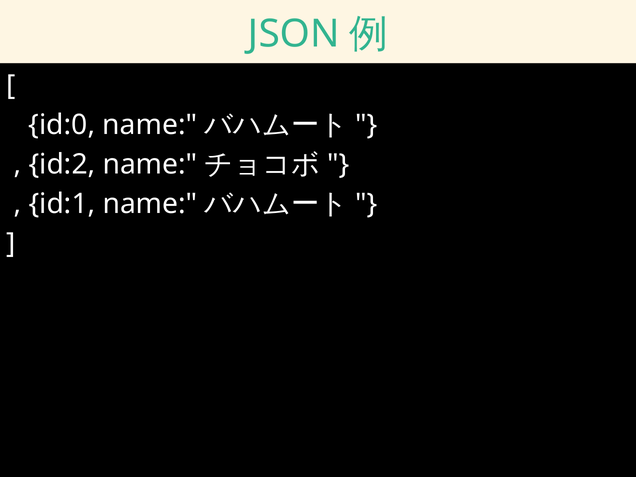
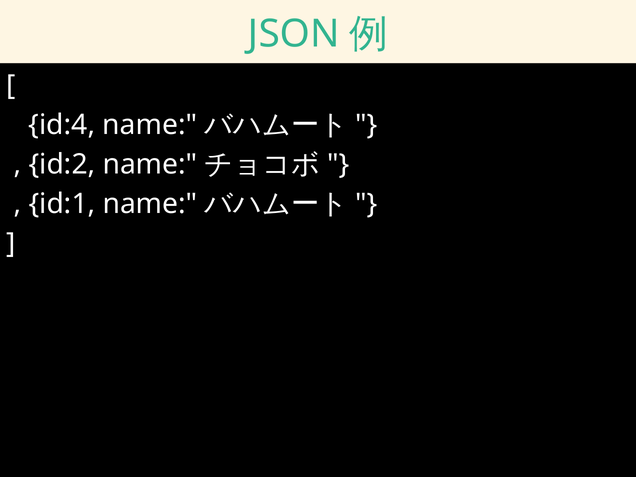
id:0: id:0 -> id:4 (62, 125)
